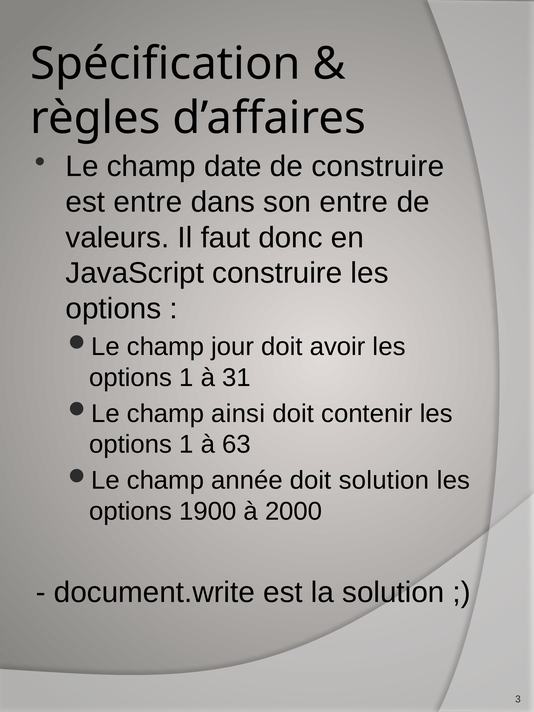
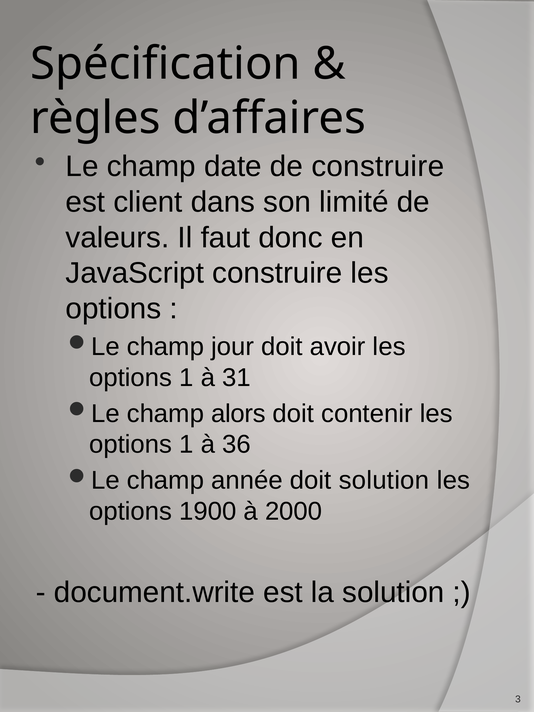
est entre: entre -> client (148, 202)
son entre: entre -> limité (354, 202)
ainsi: ainsi -> alors (238, 414)
63: 63 -> 36 (236, 444)
